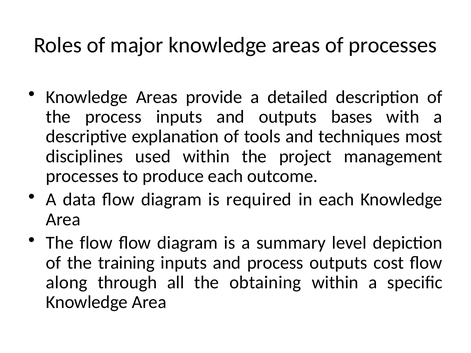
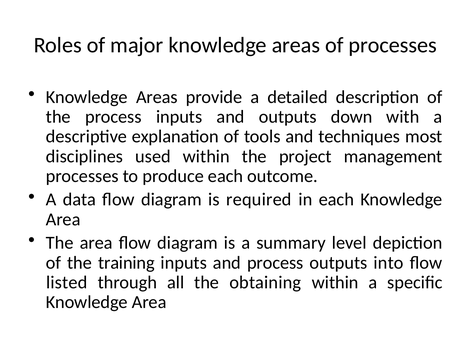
bases: bases -> down (352, 117)
The flow: flow -> area (96, 243)
cost: cost -> into (389, 263)
along: along -> listed (67, 283)
